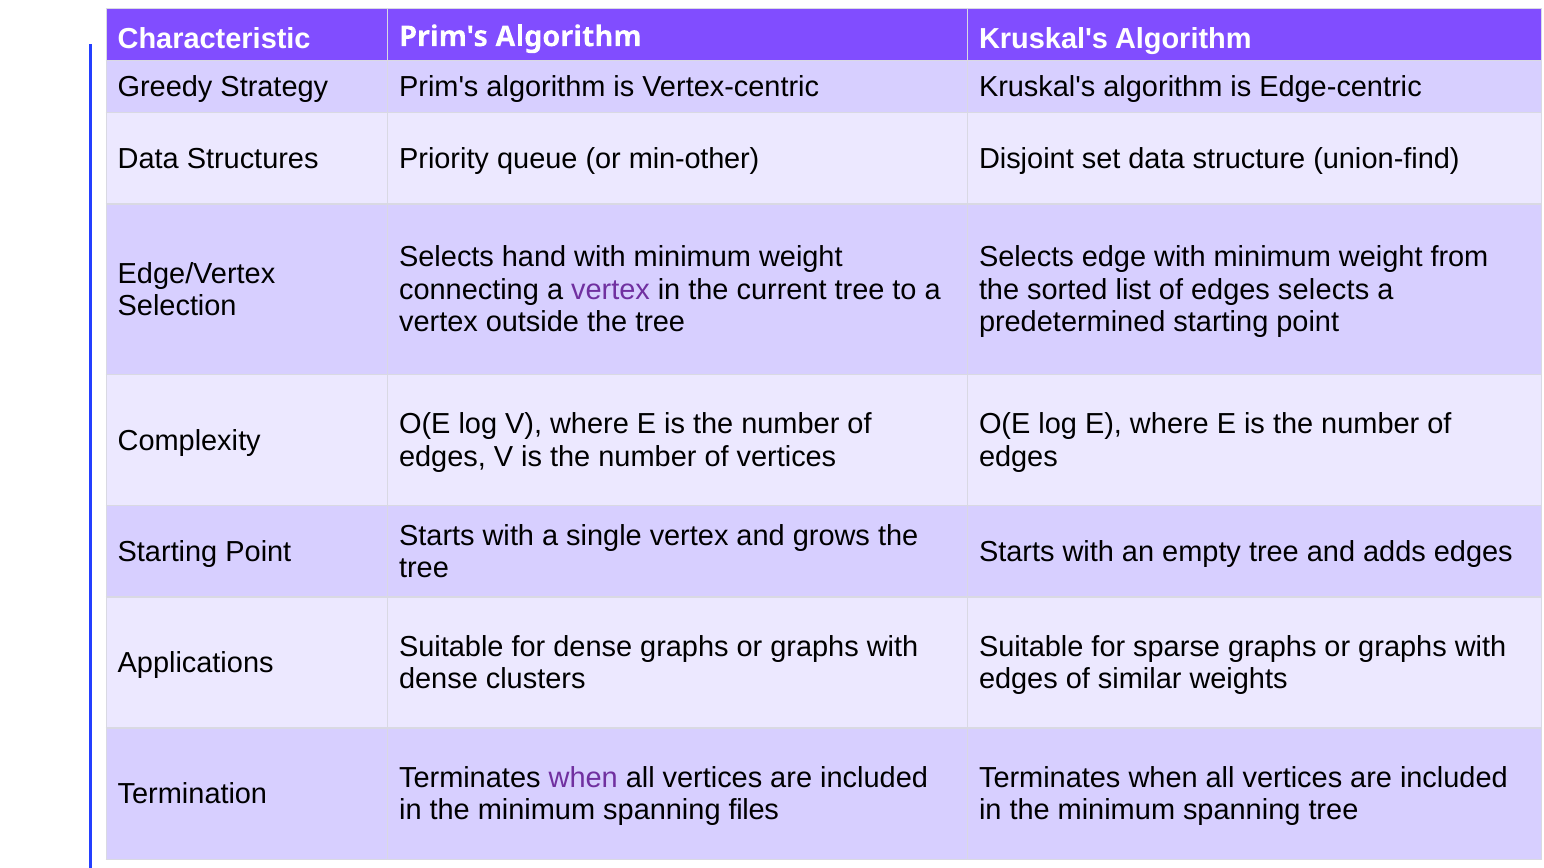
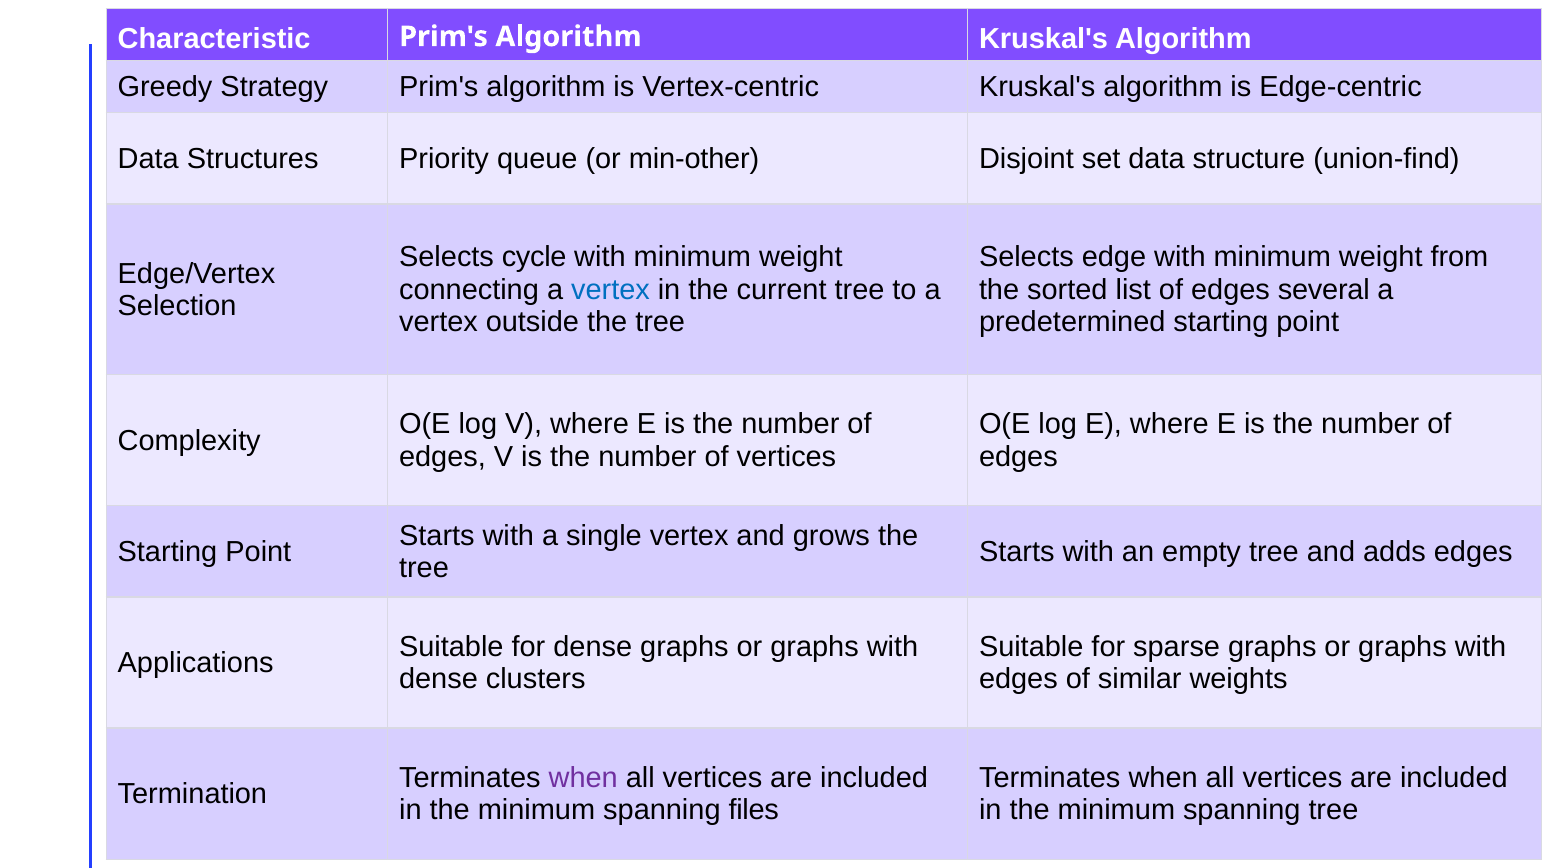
hand: hand -> cycle (534, 258)
vertex colour: purple -> blue (610, 290)
edges selects: selects -> several (1324, 290)
